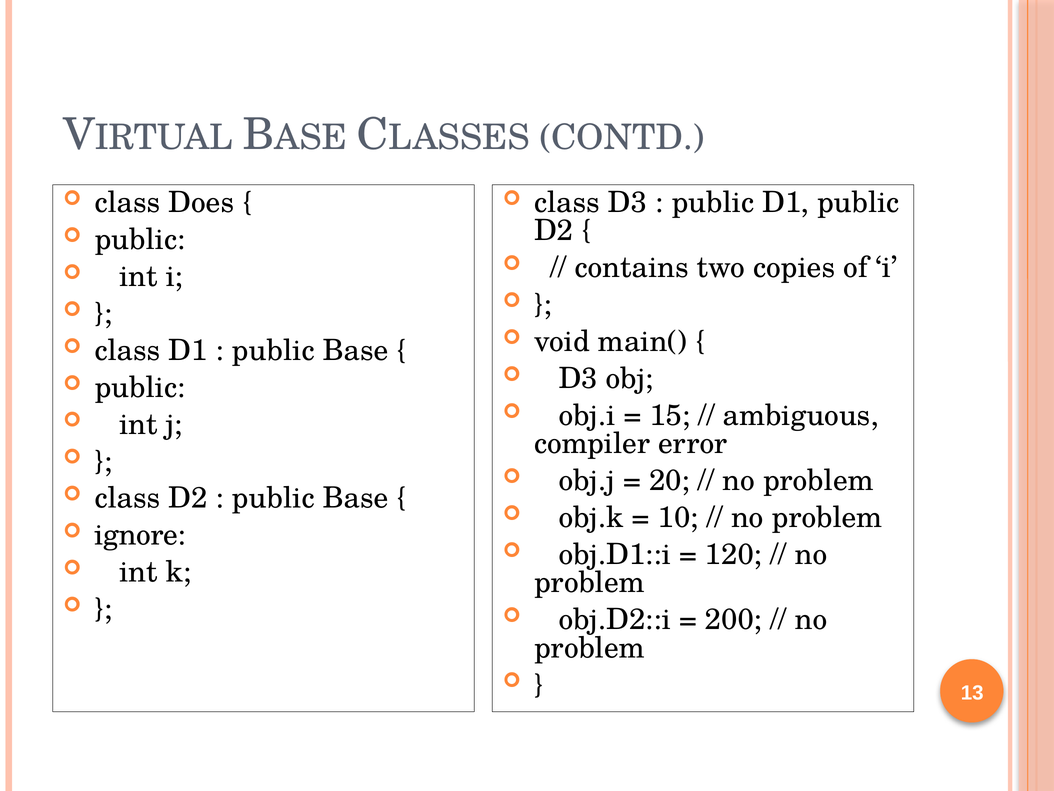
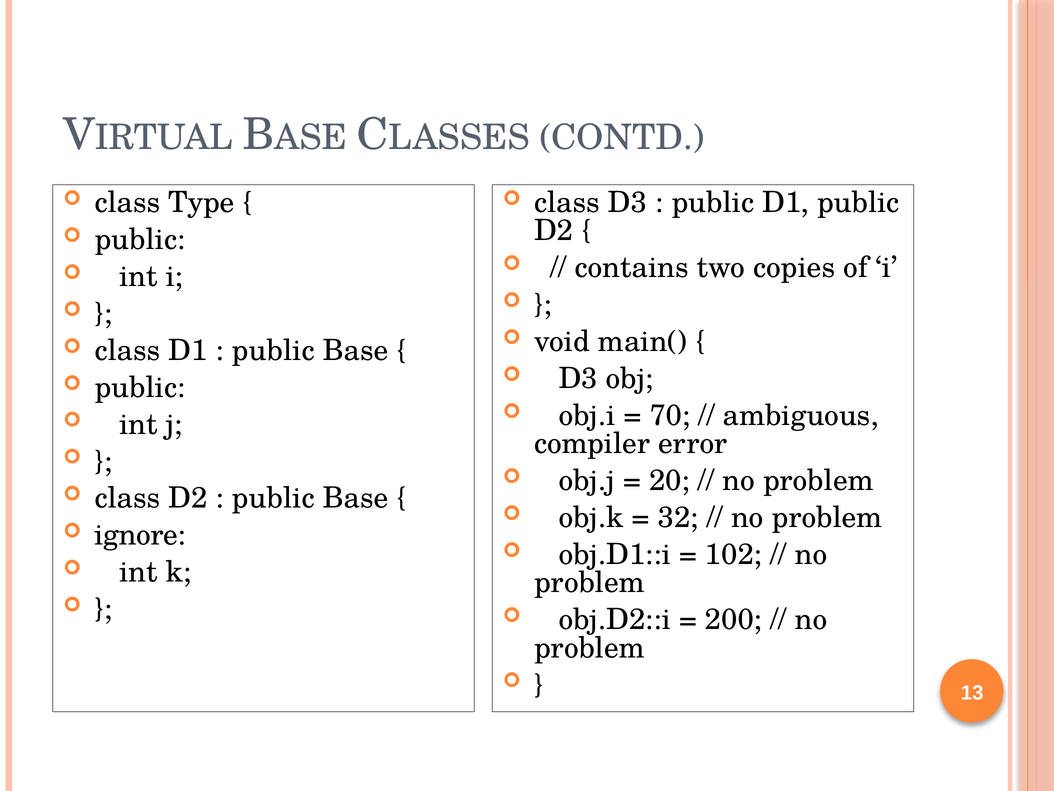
Does: Does -> Type (201, 203)
15: 15 -> 70 (670, 415)
10: 10 -> 32 (678, 517)
120: 120 -> 102 (734, 554)
